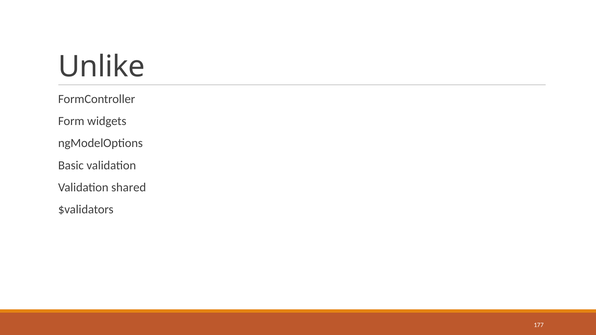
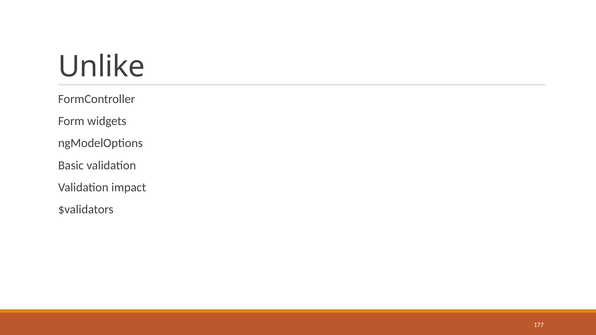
shared: shared -> impact (129, 188)
